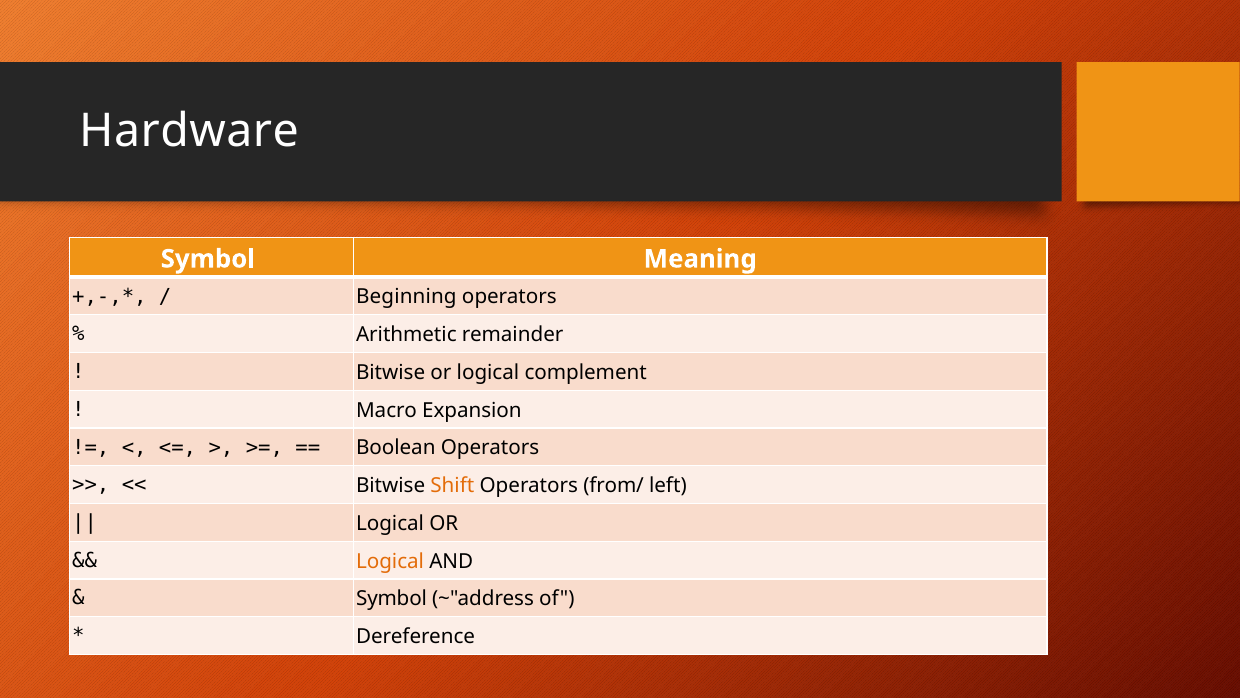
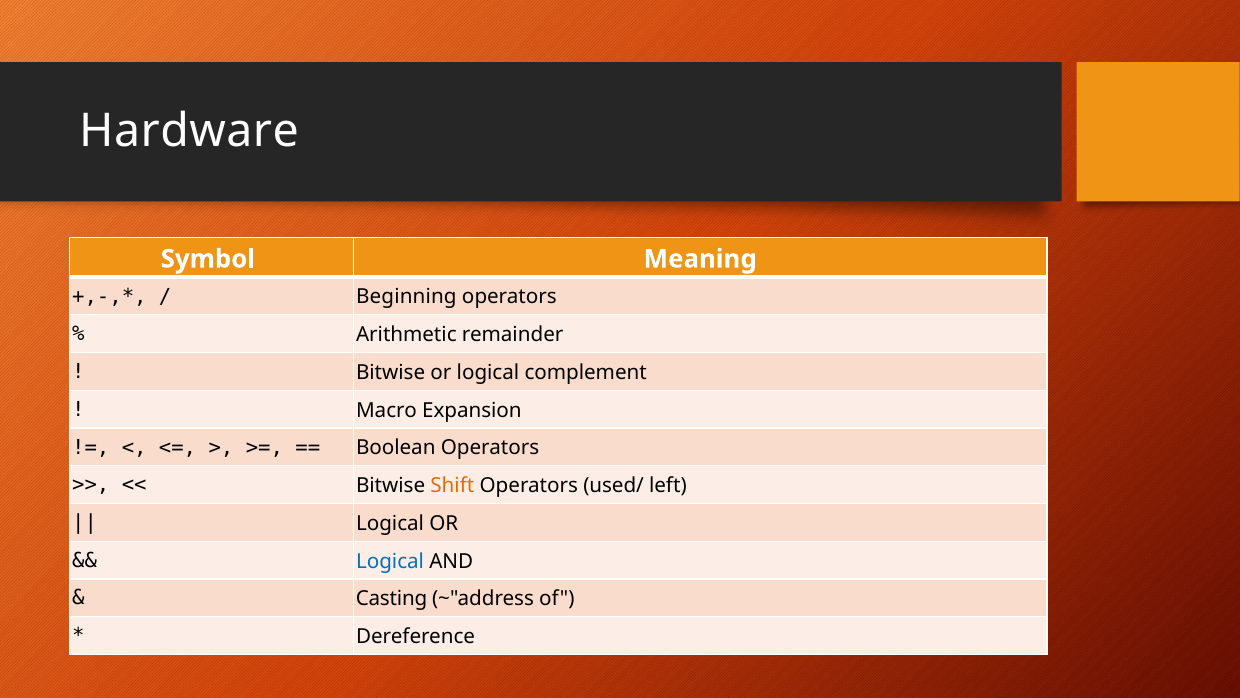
from/: from/ -> used/ (614, 485)
Logical colour: orange -> blue (390, 561)
Symbol: Symbol -> Casting (392, 599)
